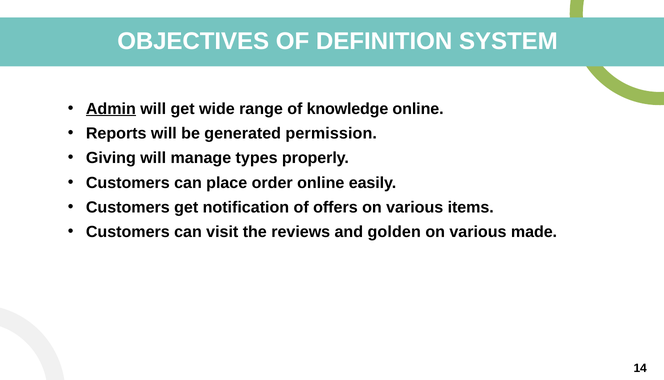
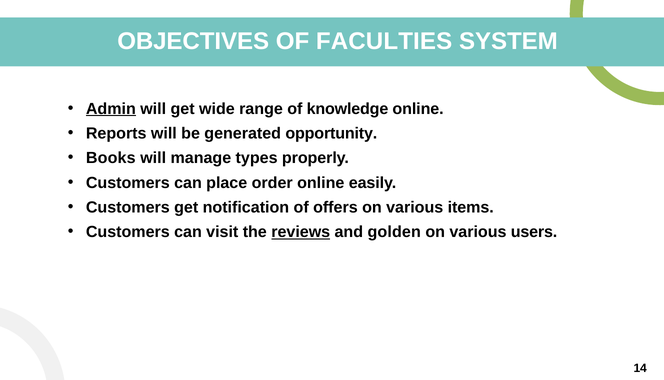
DEFINITION: DEFINITION -> FACULTIES (384, 41)
permission: permission -> opportunity (331, 133)
Giving: Giving -> Books (111, 158)
reviews underline: none -> present (301, 232)
made: made -> users (534, 232)
